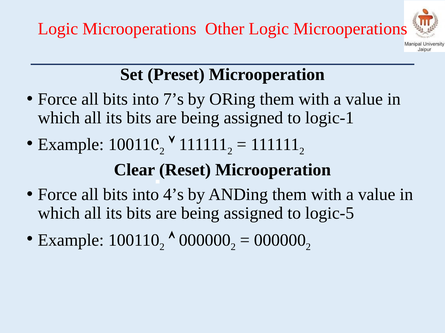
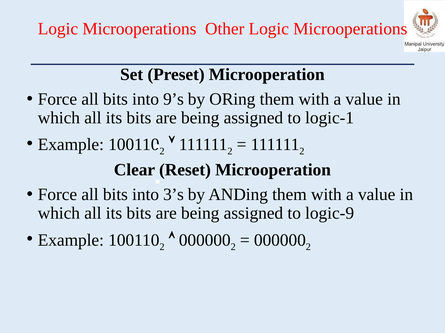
7’s: 7’s -> 9’s (173, 99)
4’s: 4’s -> 3’s (173, 195)
logic-5: logic-5 -> logic-9 (330, 214)
